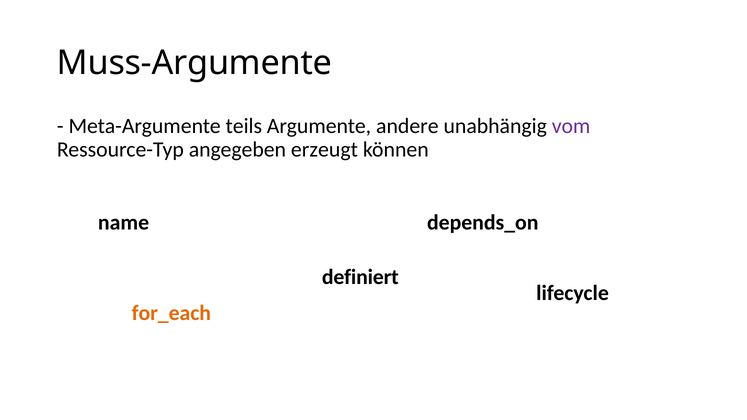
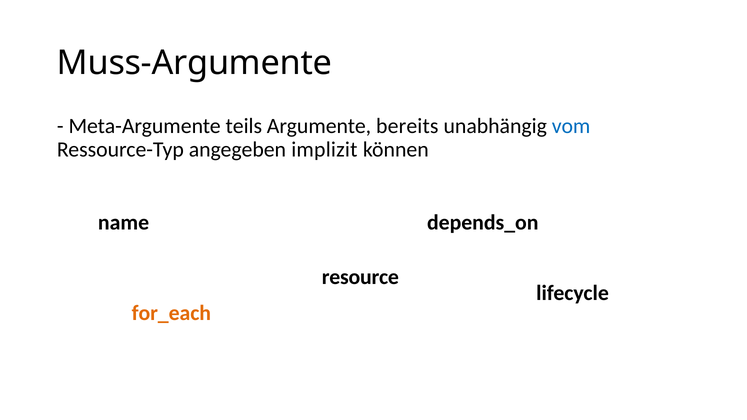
andere: andere -> bereits (407, 126)
vom colour: purple -> blue (571, 126)
erzeugt: erzeugt -> implizit (324, 150)
definiert: definiert -> resource (360, 277)
